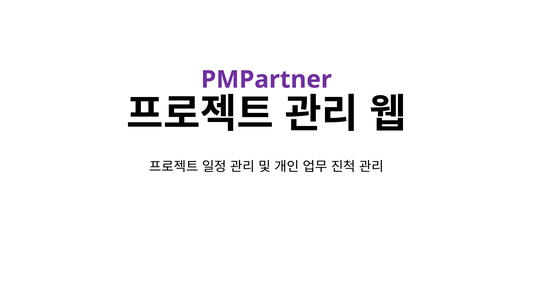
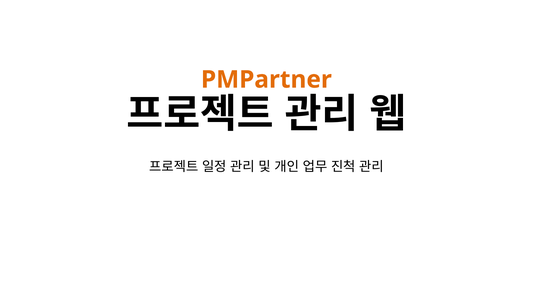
PMPartner colour: purple -> orange (266, 80)
